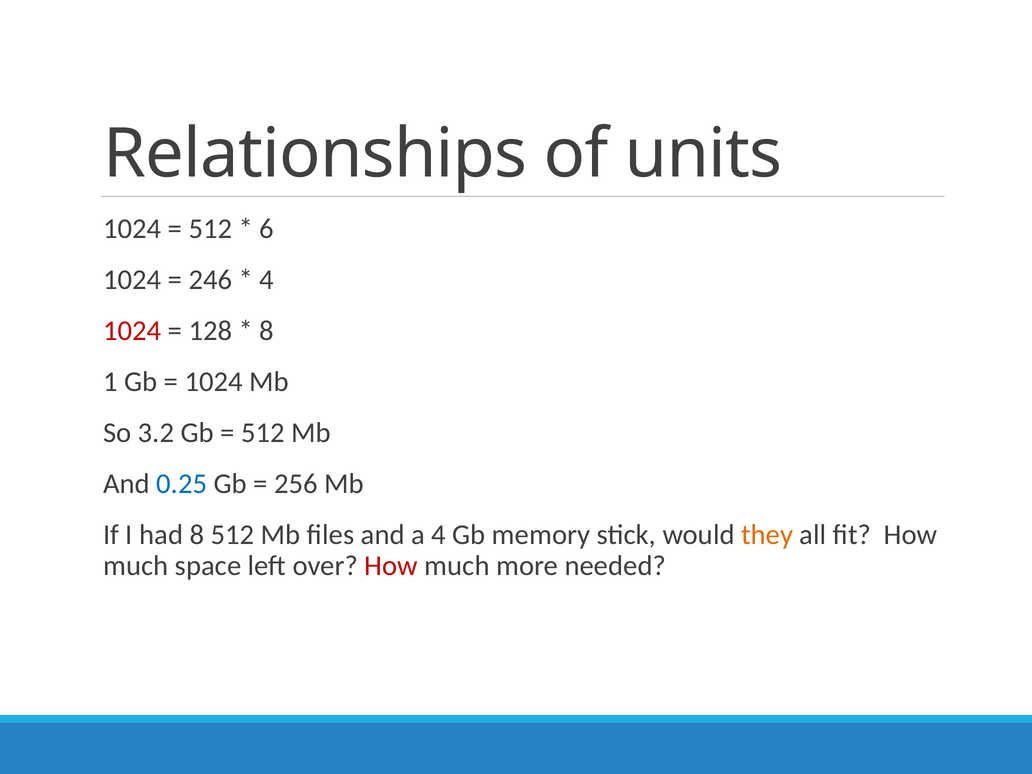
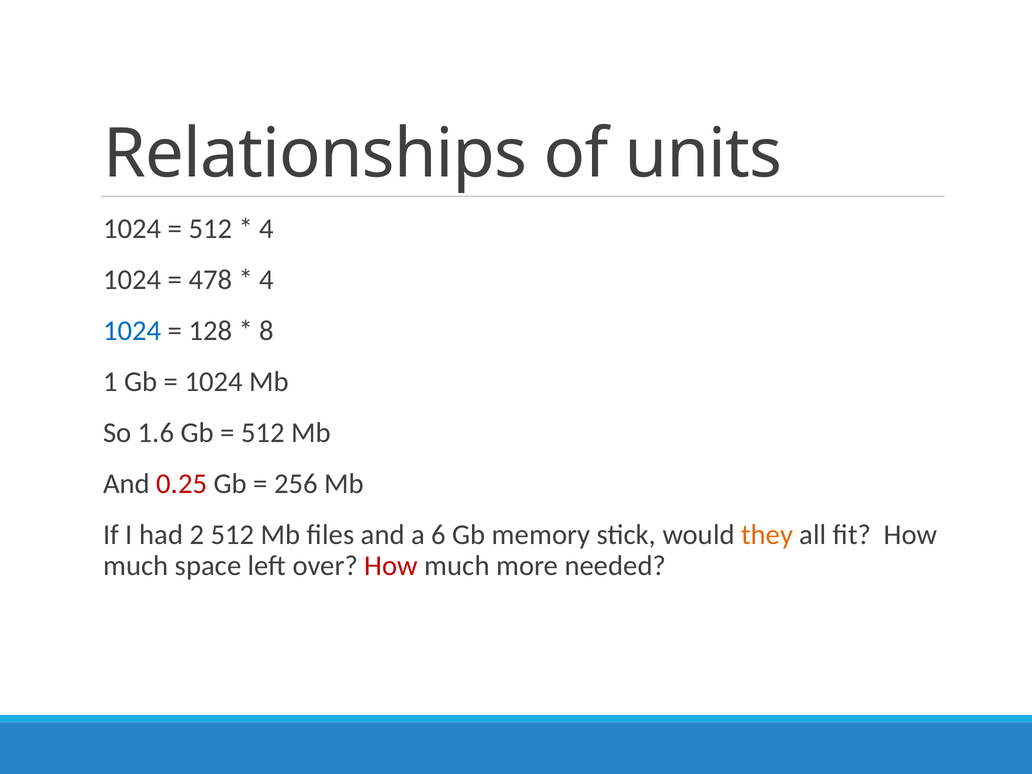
6: 6 -> 4 (267, 229)
246: 246 -> 478 (210, 280)
1024 colour: red -> blue (132, 331)
3.2: 3.2 -> 1.6 (156, 433)
0.25 colour: blue -> red (182, 484)
had 8: 8 -> 2 (197, 535)
a 4: 4 -> 6 (439, 535)
